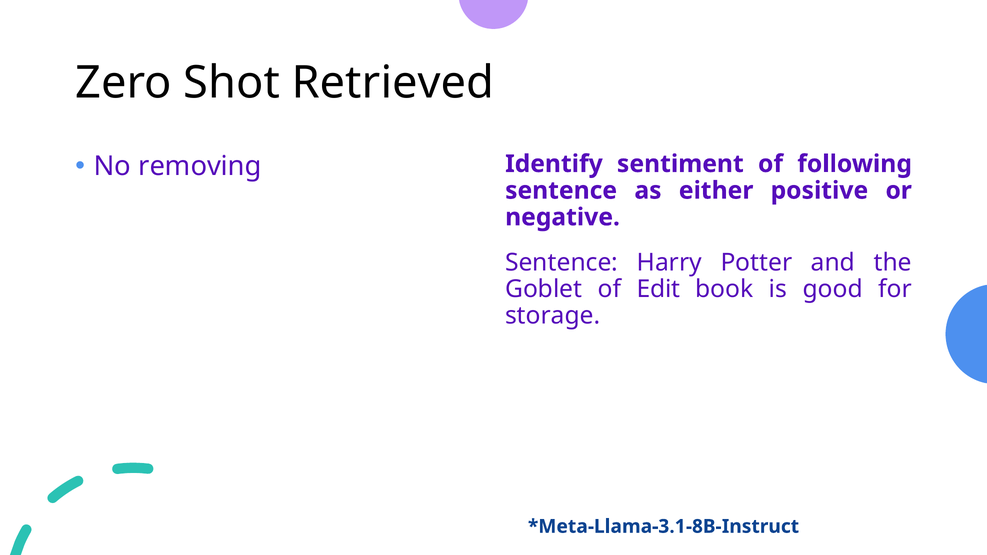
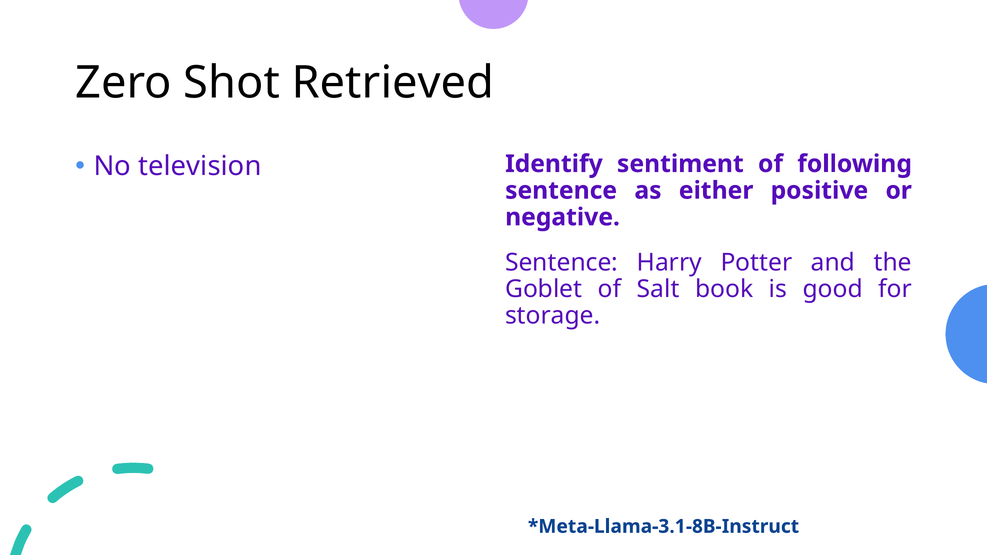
removing: removing -> television (200, 166)
Edit: Edit -> Salt (658, 289)
